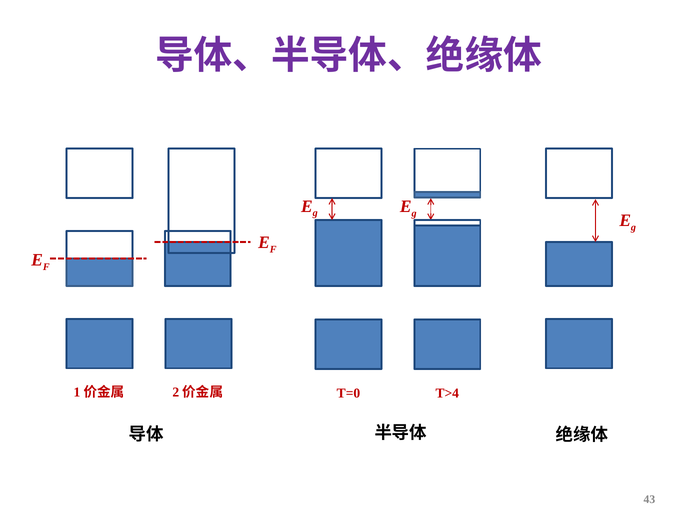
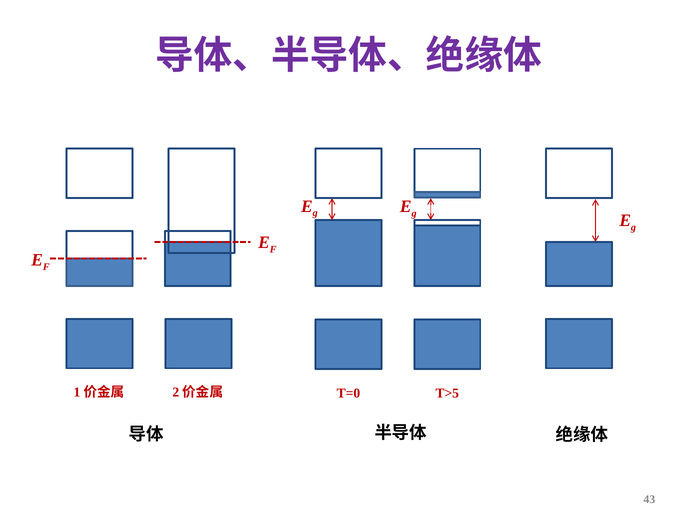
T>4: T>4 -> T>5 (447, 393)
